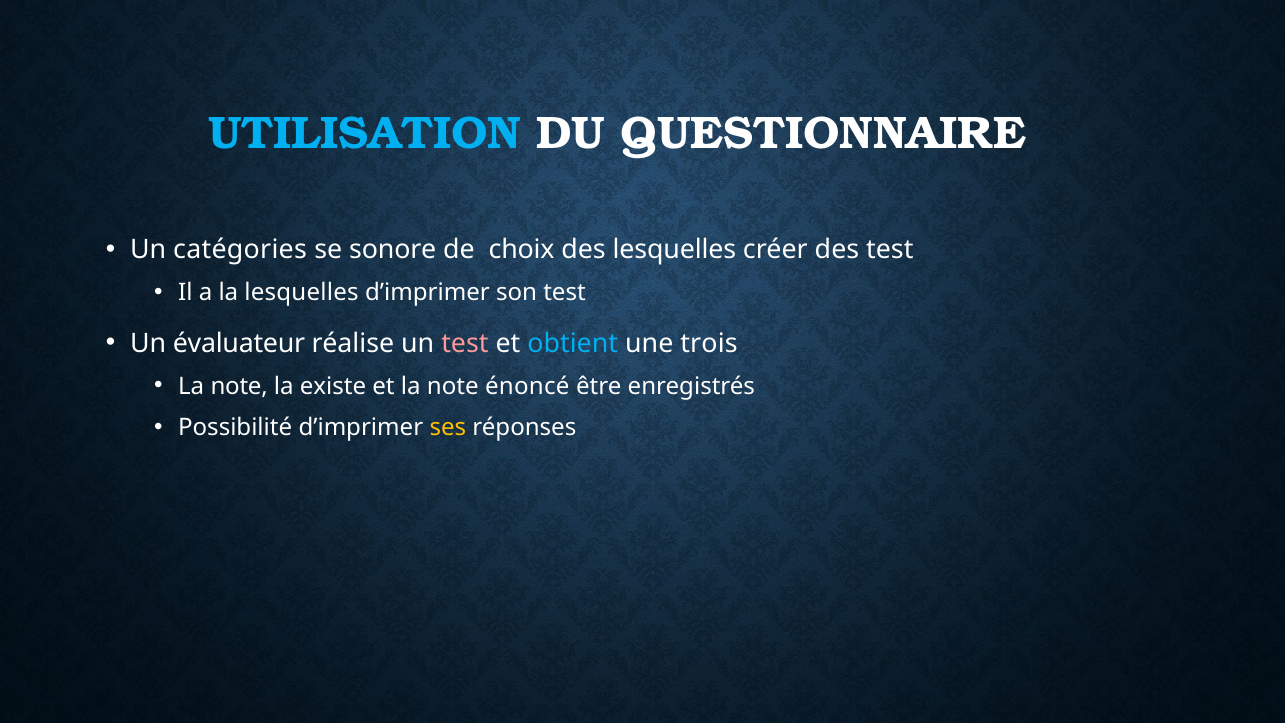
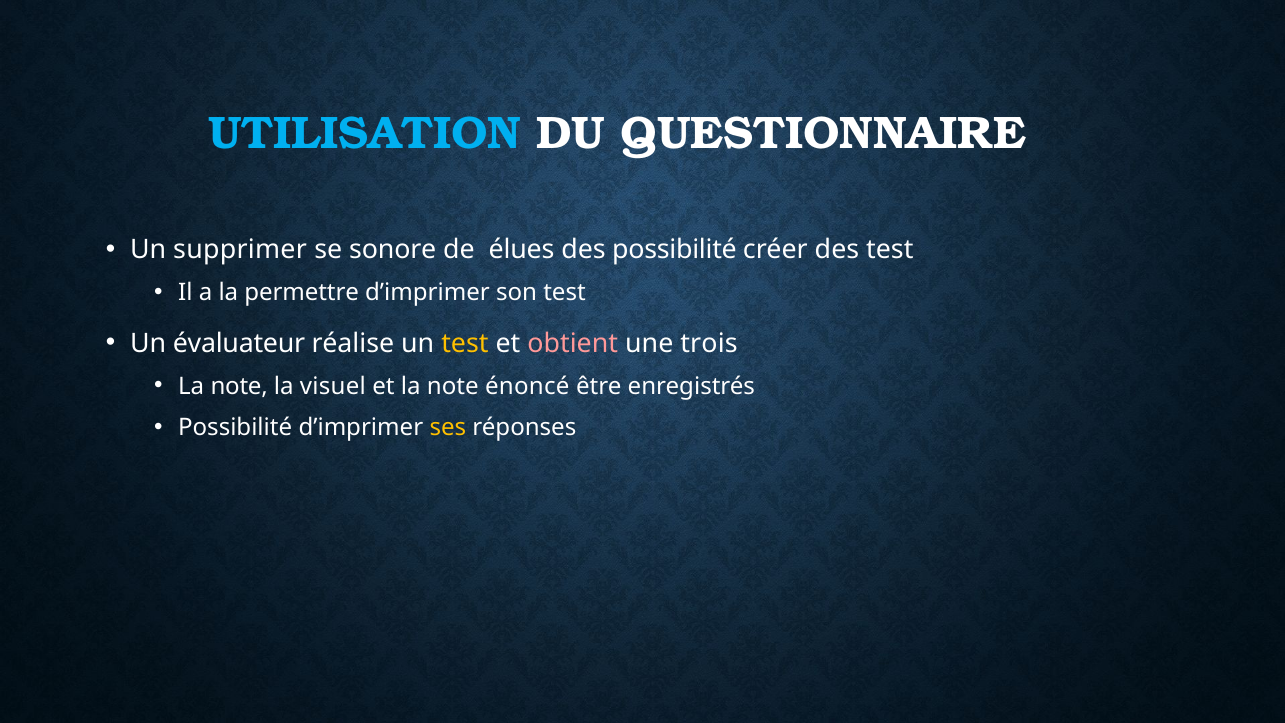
catégories: catégories -> supprimer (240, 250)
choix: choix -> élues (522, 250)
des lesquelles: lesquelles -> possibilité (674, 250)
la lesquelles: lesquelles -> permettre (302, 293)
test colour: pink -> yellow (465, 343)
obtient colour: light blue -> pink (573, 343)
existe: existe -> visuel (333, 386)
